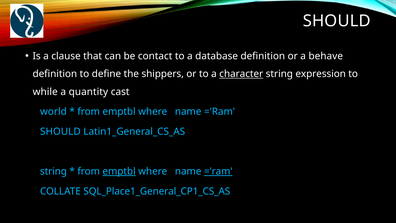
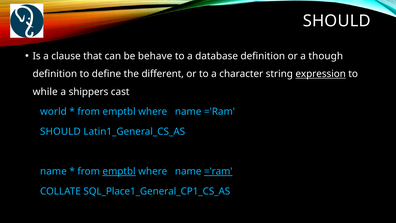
contact: contact -> behave (155, 56)
behave: behave -> though (326, 56)
shippers: shippers -> different (163, 74)
character underline: present -> none (241, 74)
expression underline: none -> present (321, 74)
quantity: quantity -> shippers (88, 92)
string: string -> name (53, 171)
